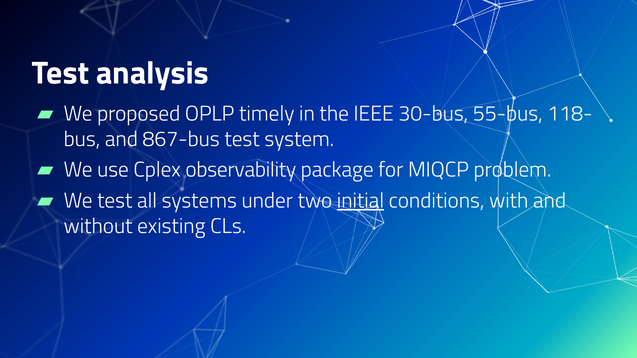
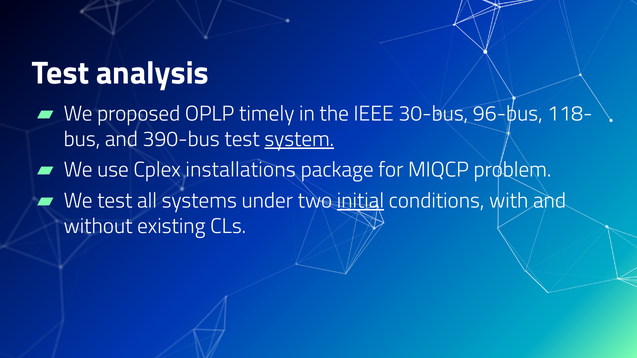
55-bus: 55-bus -> 96-bus (508, 114)
867-bus: 867-bus -> 390-bus (181, 139)
system underline: none -> present (299, 139)
observability: observability -> installations (241, 170)
